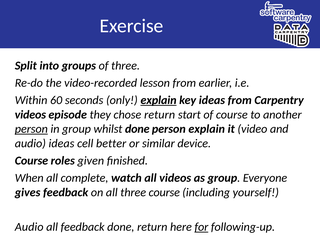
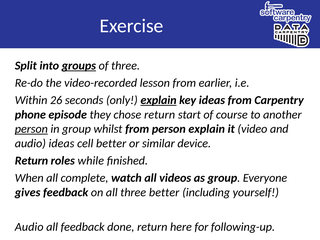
groups underline: none -> present (79, 66)
60: 60 -> 26 (56, 100)
videos: videos -> phone (30, 115)
whilst done: done -> from (137, 129)
Course: Course -> Return (31, 161)
given: given -> while (91, 161)
three course: course -> better (164, 192)
for underline: present -> none (201, 227)
